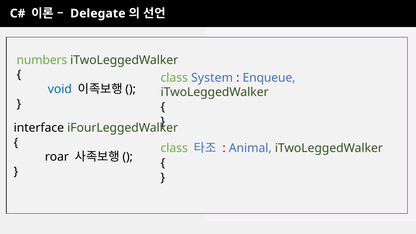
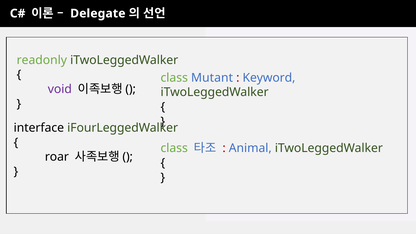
numbers: numbers -> readonly (42, 60)
System: System -> Mutant (212, 78)
Enqueue: Enqueue -> Keyword (269, 78)
void colour: blue -> purple (60, 89)
